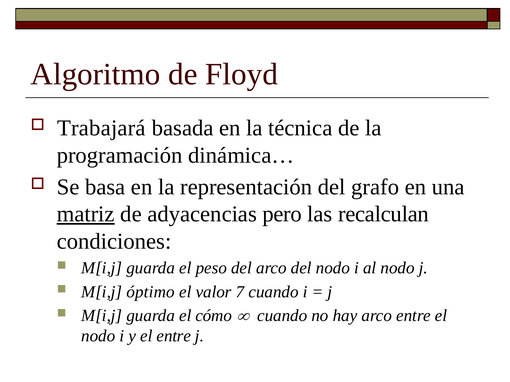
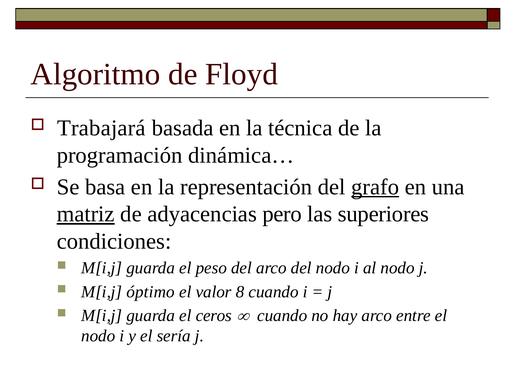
grafo underline: none -> present (375, 187)
recalculan: recalculan -> superiores (383, 214)
7: 7 -> 8 (240, 292)
cómo: cómo -> ceros (214, 316)
el entre: entre -> sería (174, 336)
